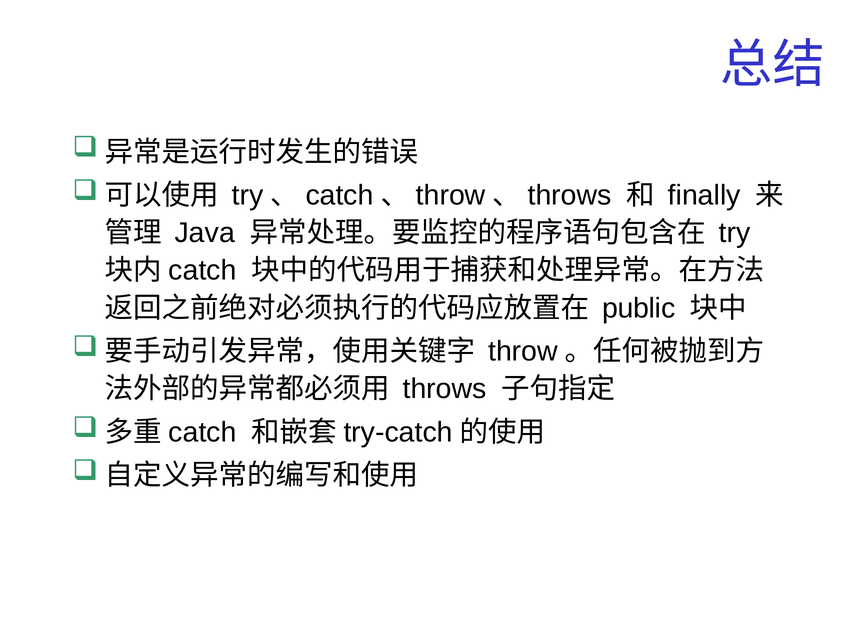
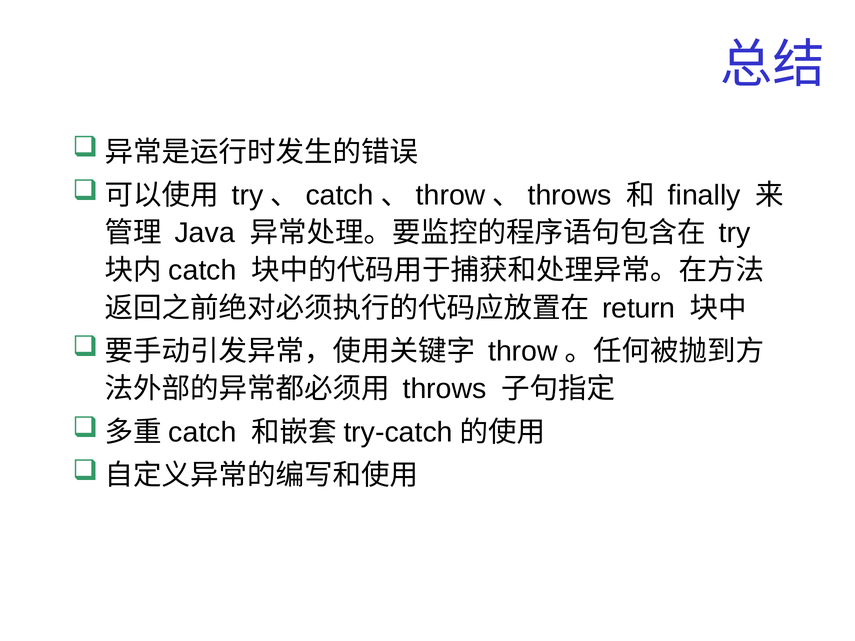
public: public -> return (639, 308)
